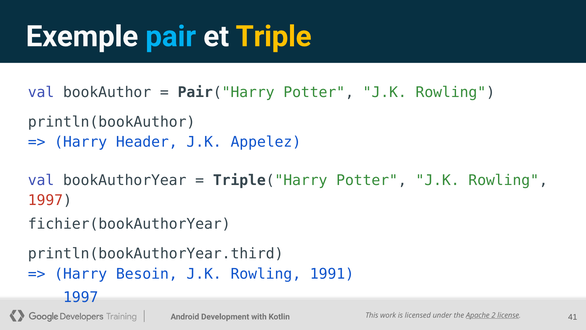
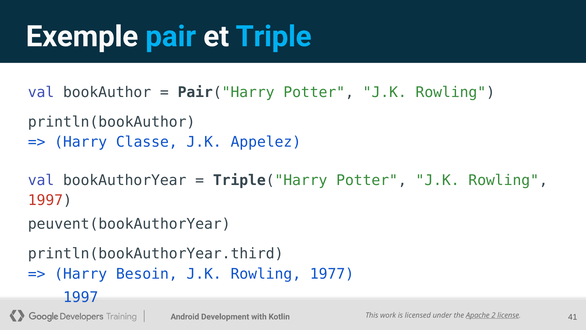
Triple colour: yellow -> light blue (274, 36)
Header: Header -> Classe (147, 142)
fichier(bookAuthorYear: fichier(bookAuthorYear -> peuvent(bookAuthorYear (129, 224)
1991: 1991 -> 1977 (332, 274)
